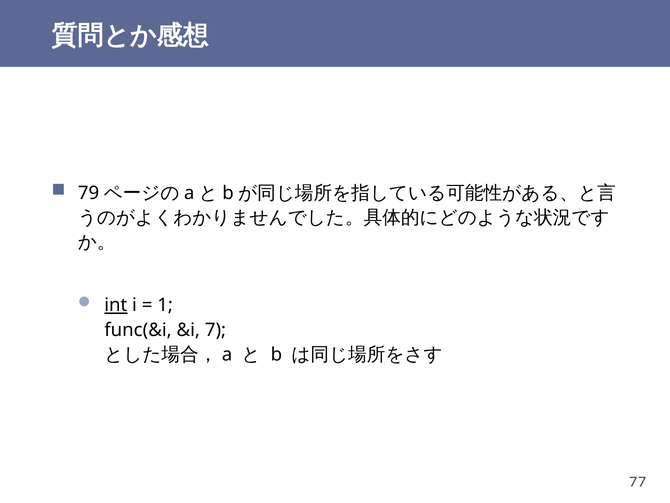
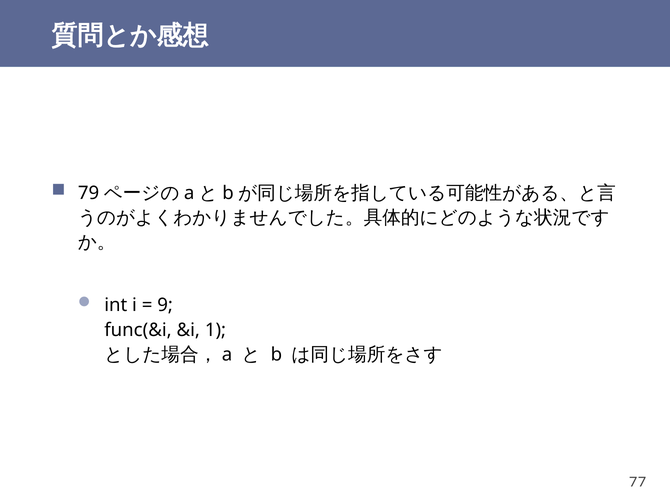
int underline: present -> none (116, 305)
1: 1 -> 9 (165, 305)
7: 7 -> 1 (216, 330)
